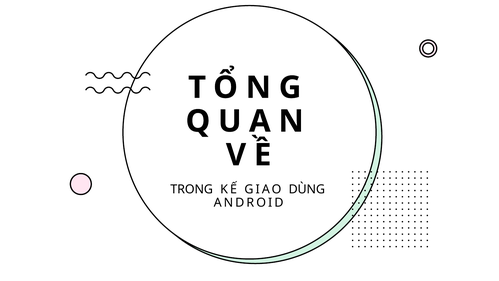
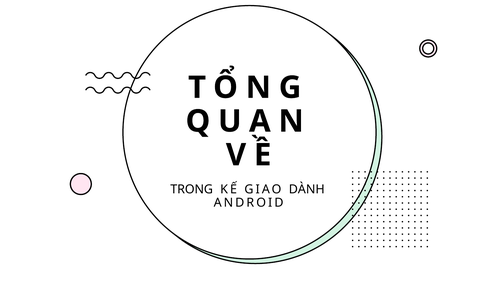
DÙNG: DÙNG -> DÀNH (307, 189)
